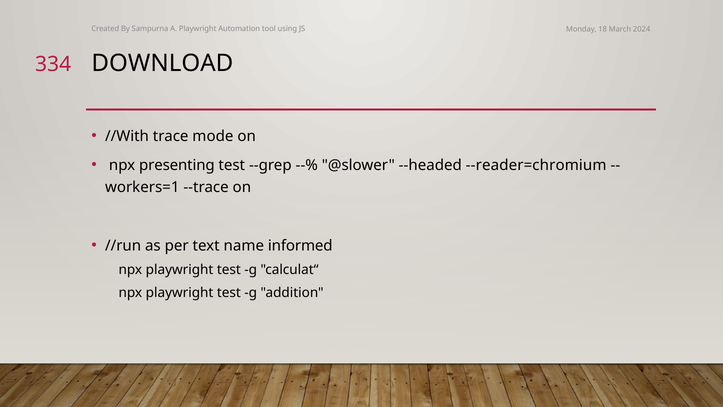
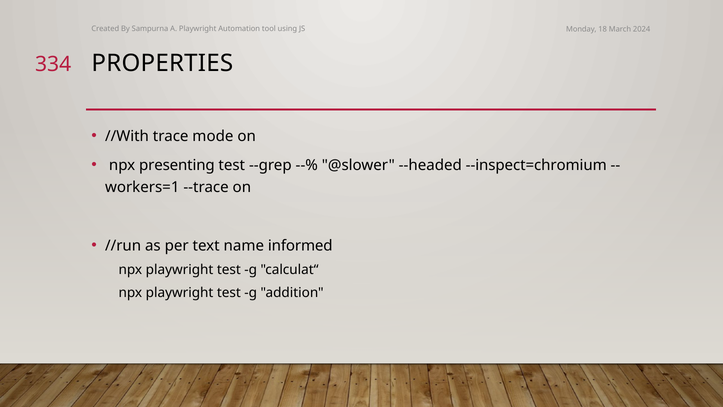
DOWNLOAD: DOWNLOAD -> PROPERTIES (162, 63)
--reader=chromium: --reader=chromium -> --inspect=chromium (536, 165)
